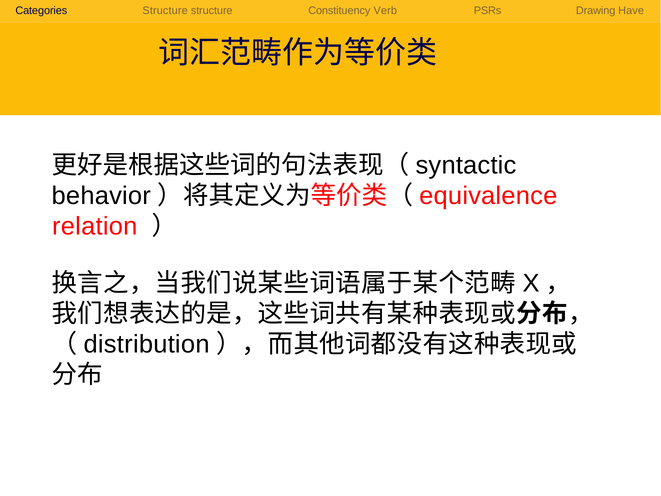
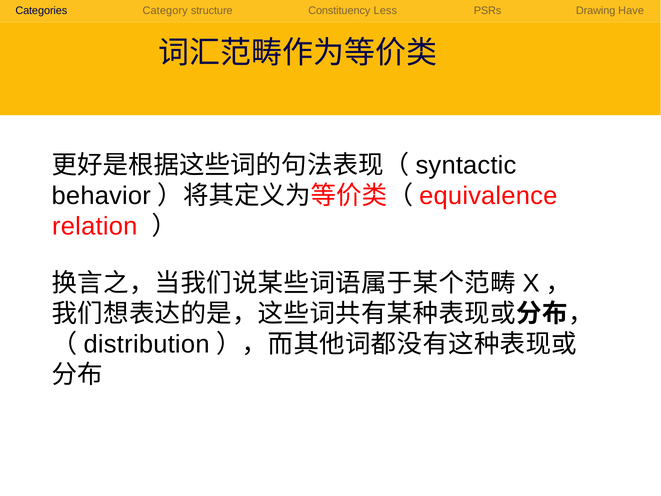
Categories Structure: Structure -> Category (165, 11)
Verb: Verb -> Less (385, 11)
